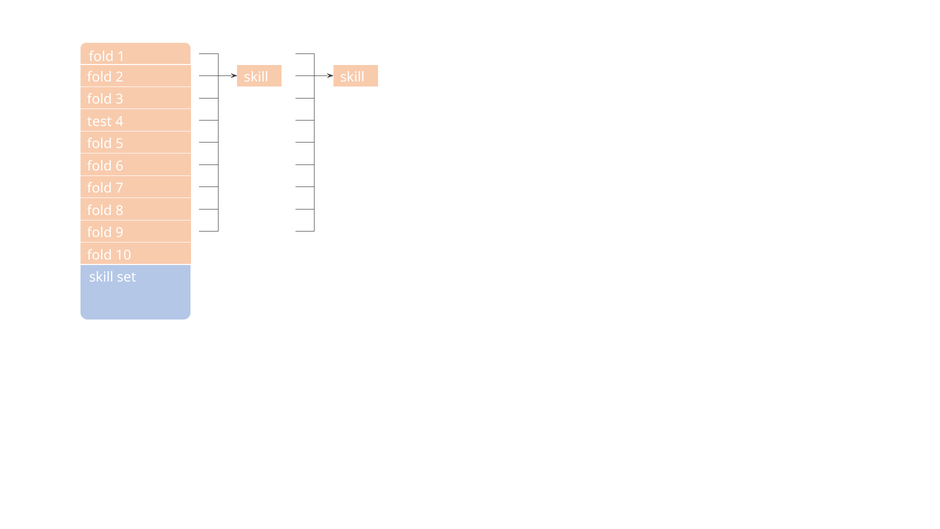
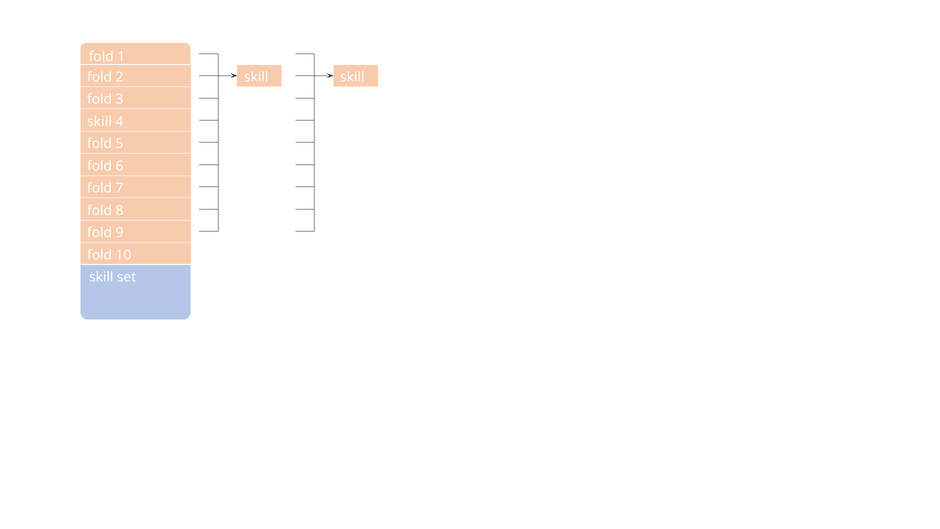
test: test -> skill (100, 122)
